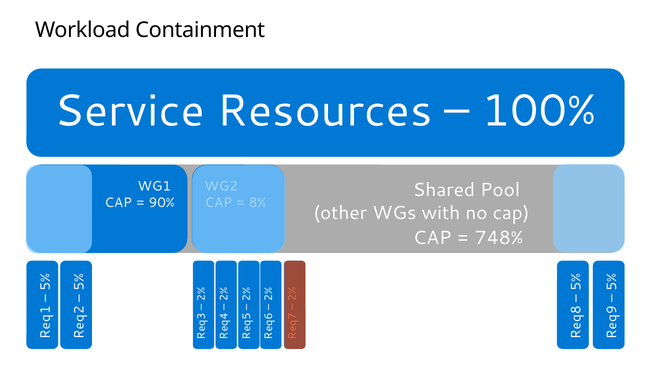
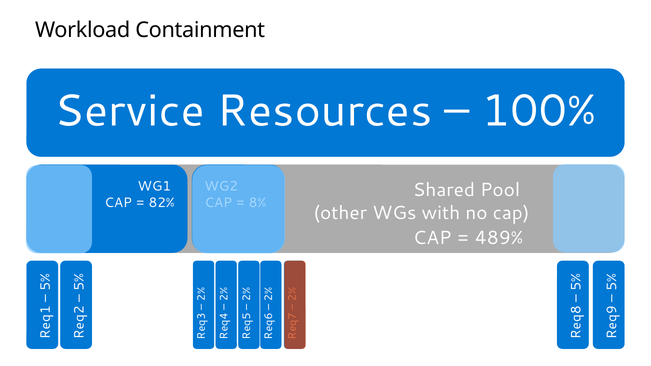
90%: 90% -> 82% (162, 203)
748%: 748% -> 489% (499, 238)
